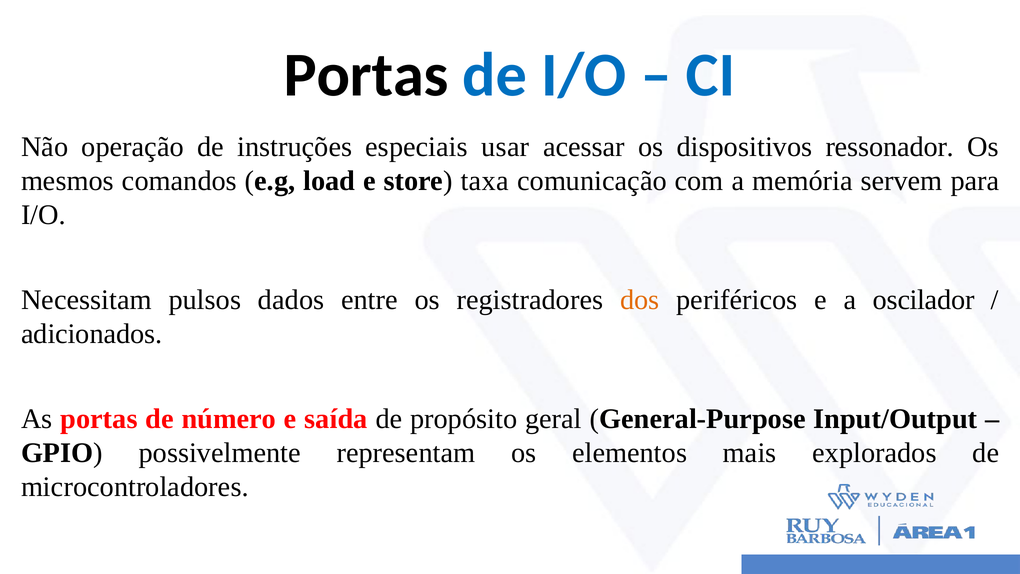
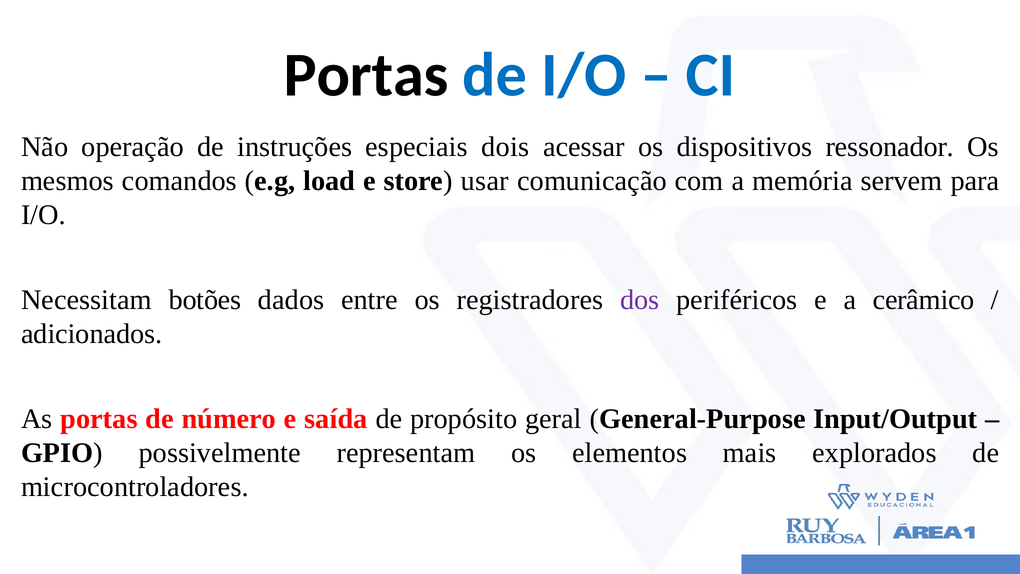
usar: usar -> dois (505, 147)
taxa: taxa -> usar (485, 181)
pulsos: pulsos -> botões (205, 300)
dos colour: orange -> purple (640, 300)
oscilador: oscilador -> cerâmico (924, 300)
